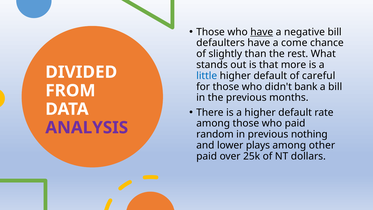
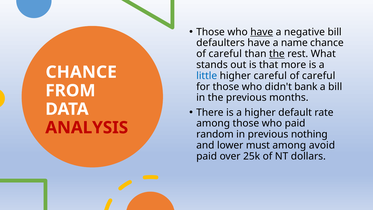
come: come -> name (294, 43)
slightly: slightly -> careful (225, 54)
the underline: none -> present (277, 54)
DIVIDED: DIVIDED -> CHANCE (81, 72)
default: default -> careful (270, 76)
ANALYSIS colour: purple -> red (87, 128)
plays: plays -> must (258, 145)
other: other -> avoid (322, 145)
